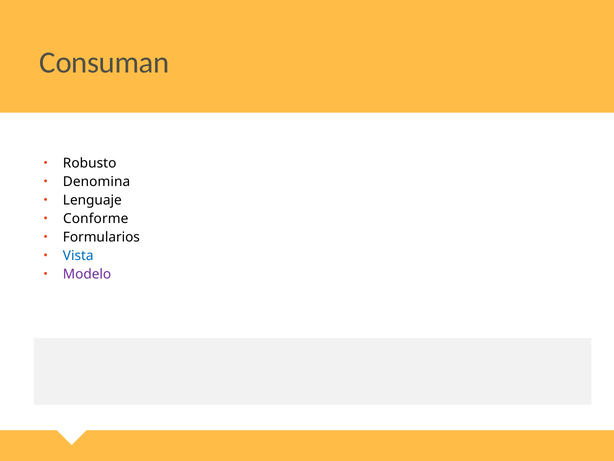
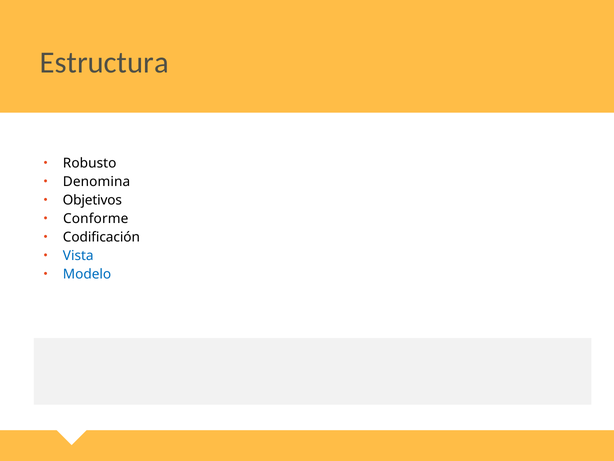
Consuman: Consuman -> Estructura (104, 63)
Lenguaje: Lenguaje -> Objetivos (92, 200)
Formularios: Formularios -> Codificación (101, 237)
Modelo colour: purple -> blue (87, 274)
